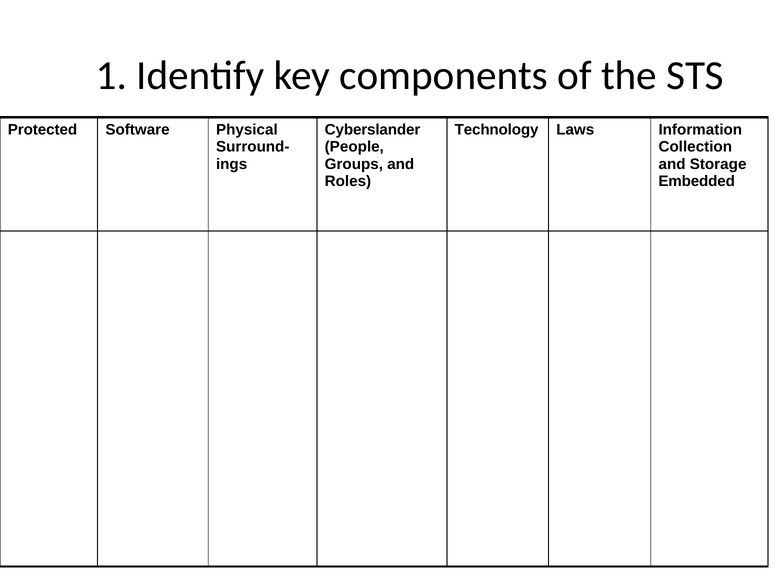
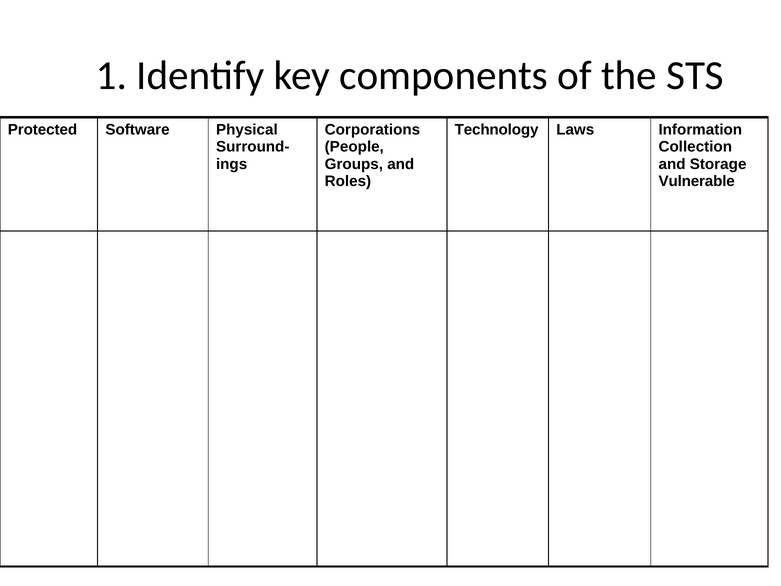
Cyberslander: Cyberslander -> Corporations (372, 130)
Embedded: Embedded -> Vulnerable (697, 181)
